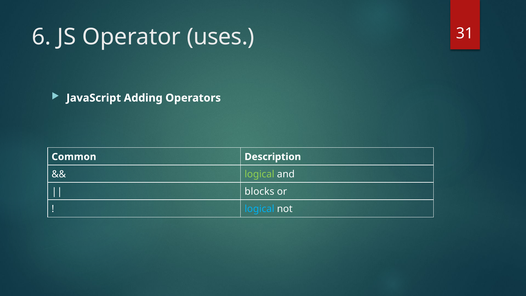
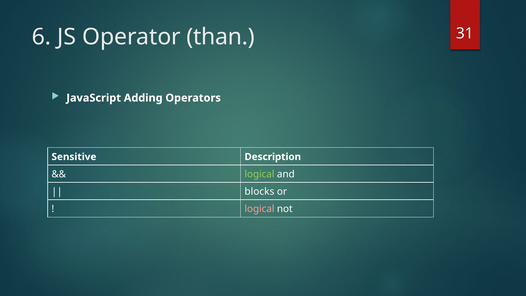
uses: uses -> than (221, 37)
Common: Common -> Sensitive (74, 157)
logical colour: light blue -> pink (259, 209)
